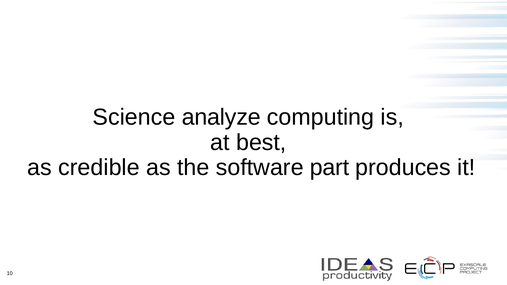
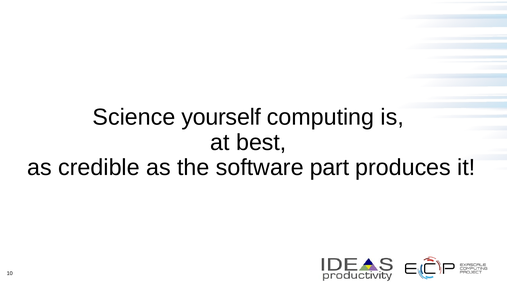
analyze: analyze -> yourself (221, 117)
